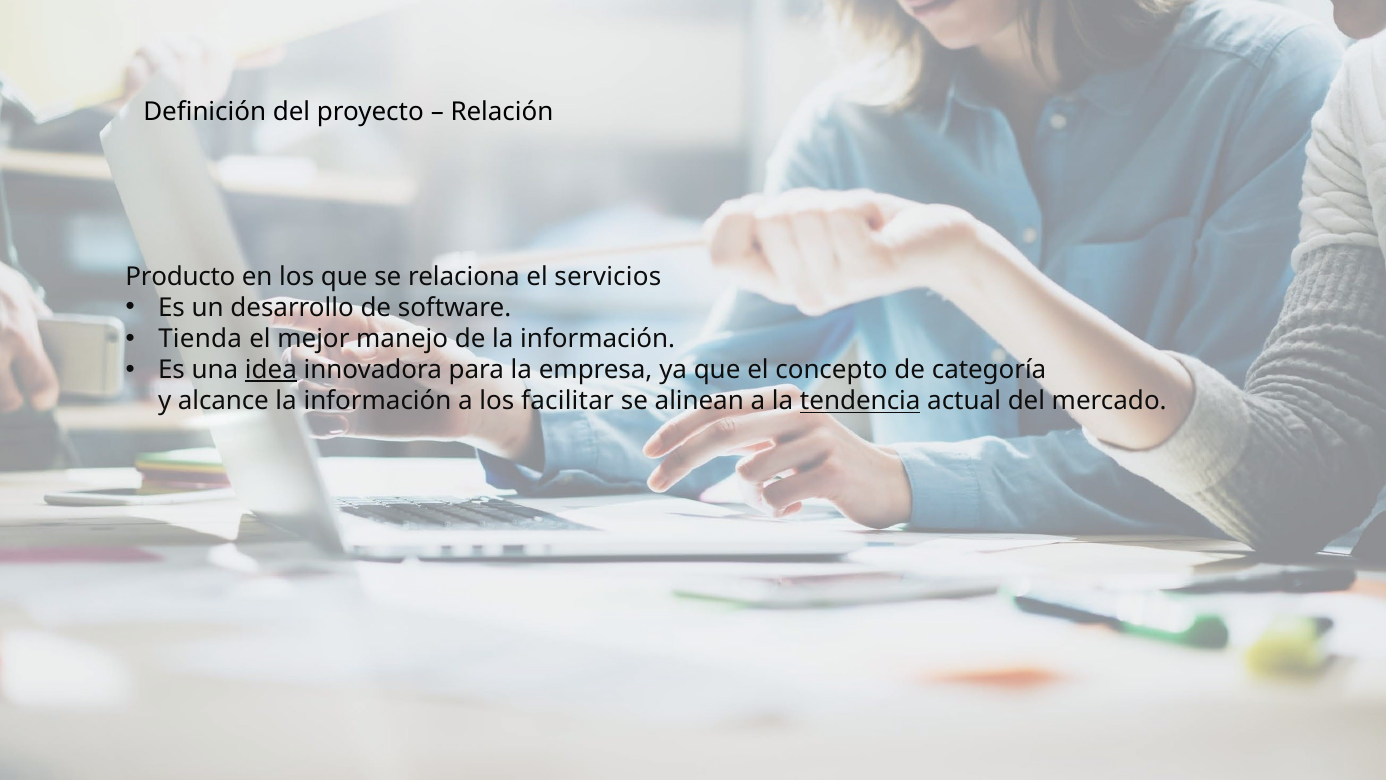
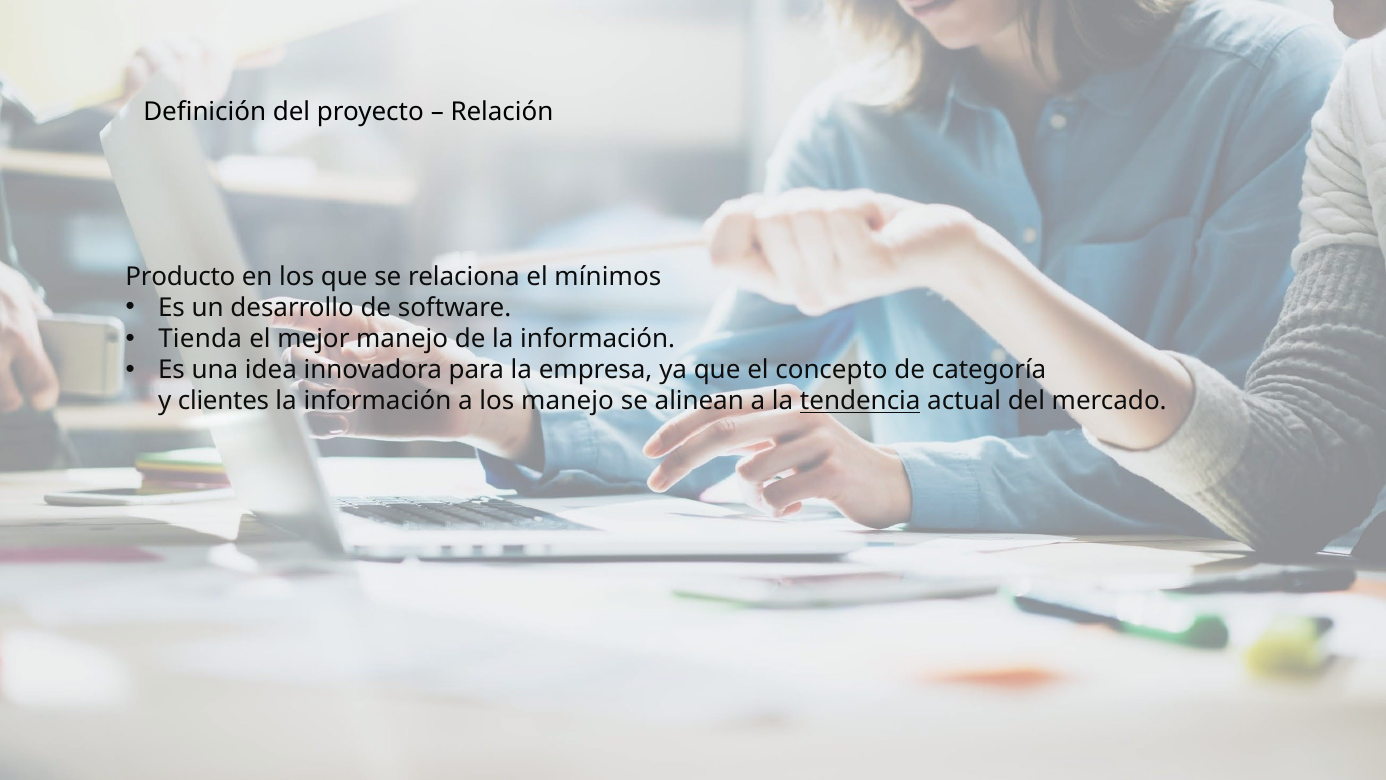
servicios: servicios -> mínimos (608, 276)
idea underline: present -> none (271, 370)
alcance: alcance -> clientes (223, 401)
los facilitar: facilitar -> manejo (568, 401)
